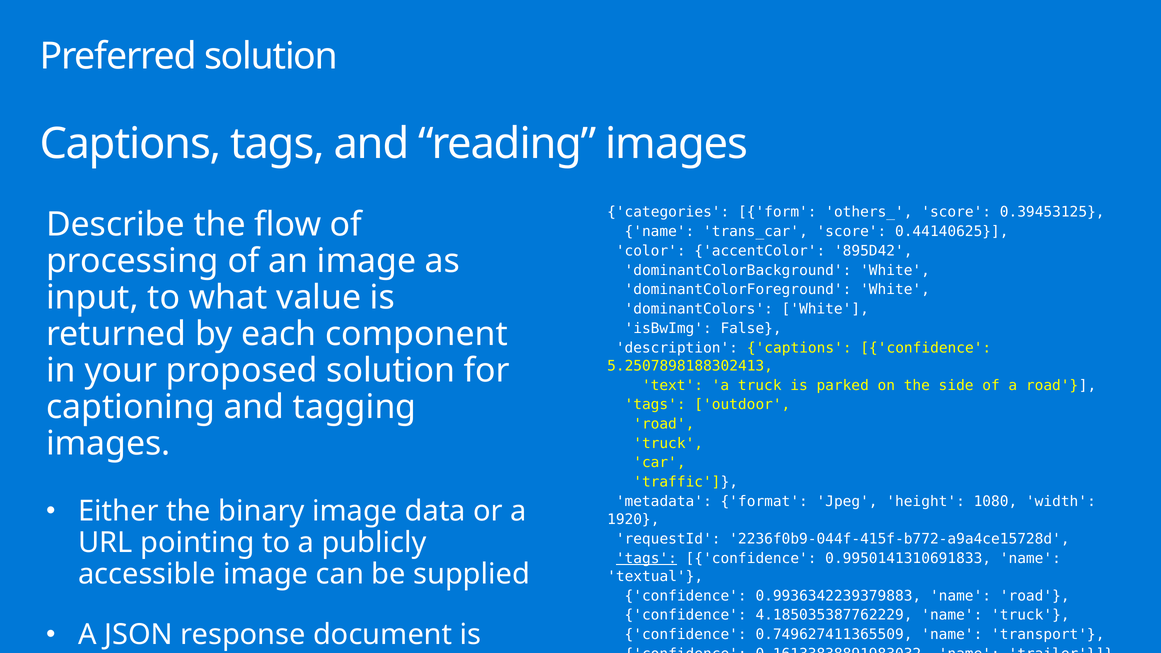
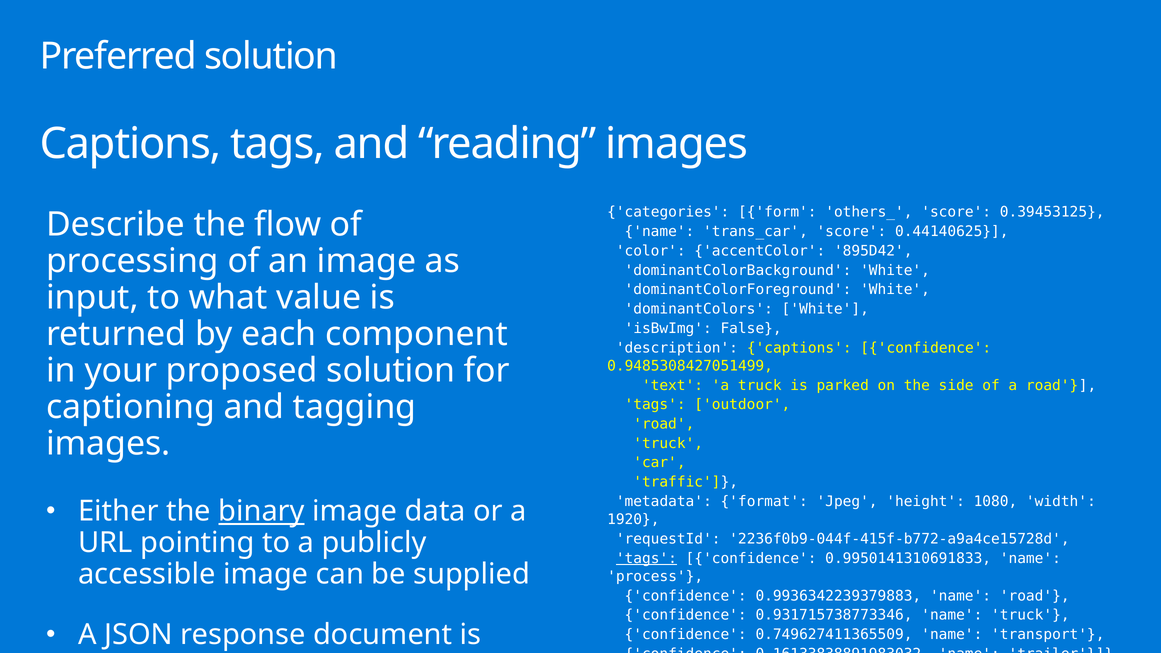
5.2507898188302413: 5.2507898188302413 -> 0.9485308427051499 (690, 366)
binary underline: none -> present (261, 511)
textual: textual -> process (655, 576)
4.185035387762229: 4.185035387762229 -> 0.931715738773346 (834, 615)
